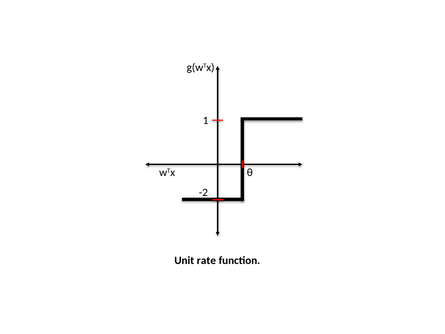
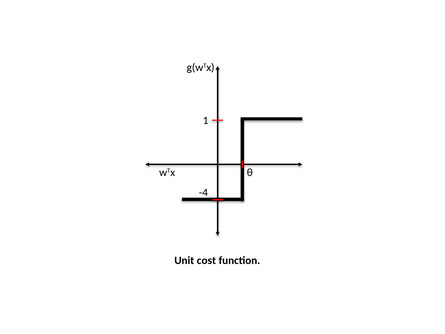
-2: -2 -> -4 (203, 192)
rate: rate -> cost (206, 260)
